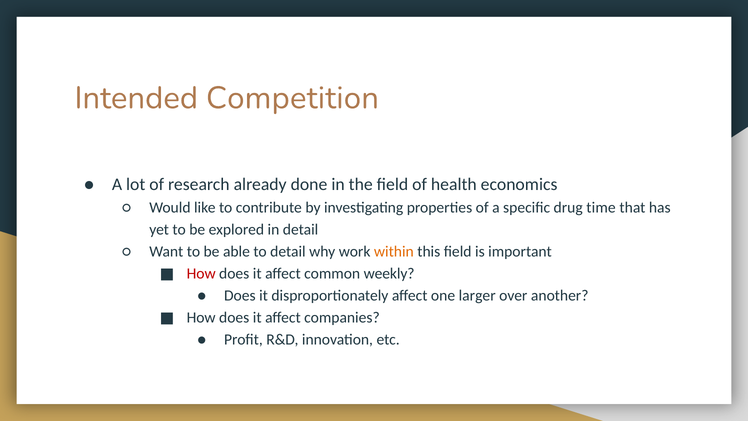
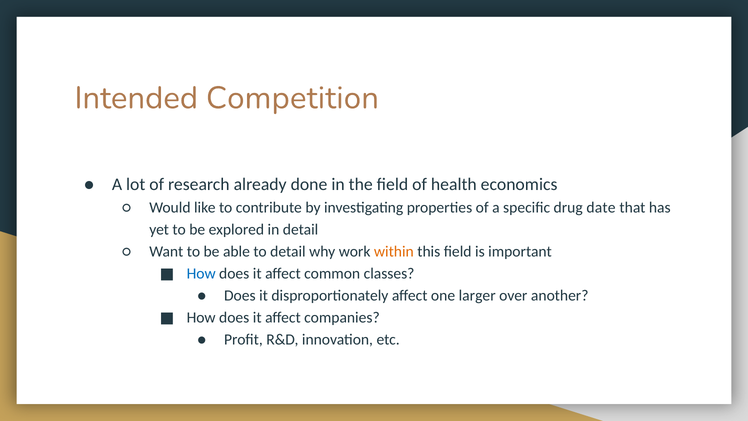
time: time -> date (601, 208)
How colour: red -> blue (201, 274)
weekly: weekly -> classes (389, 274)
